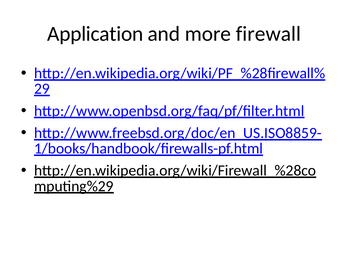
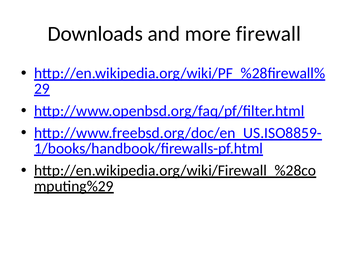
Application: Application -> Downloads (95, 34)
